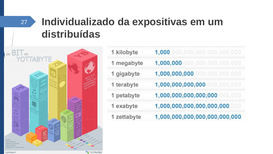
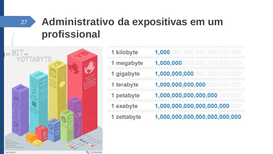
Individualizado: Individualizado -> Administrativo (78, 22)
distribuídas: distribuídas -> profissional (71, 34)
